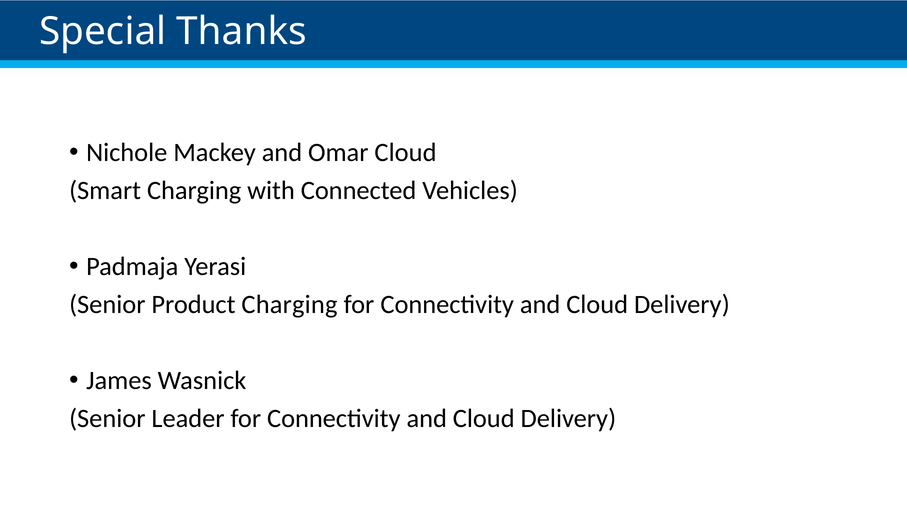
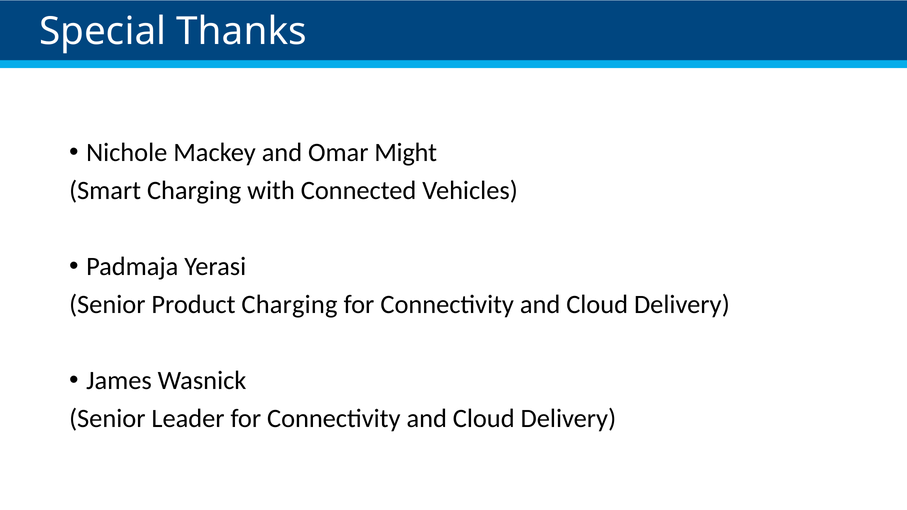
Omar Cloud: Cloud -> Might (406, 153)
